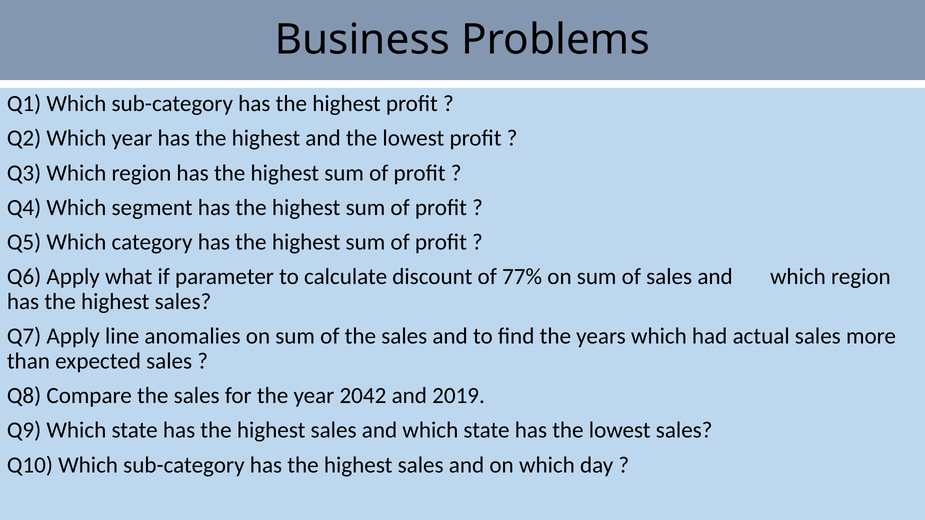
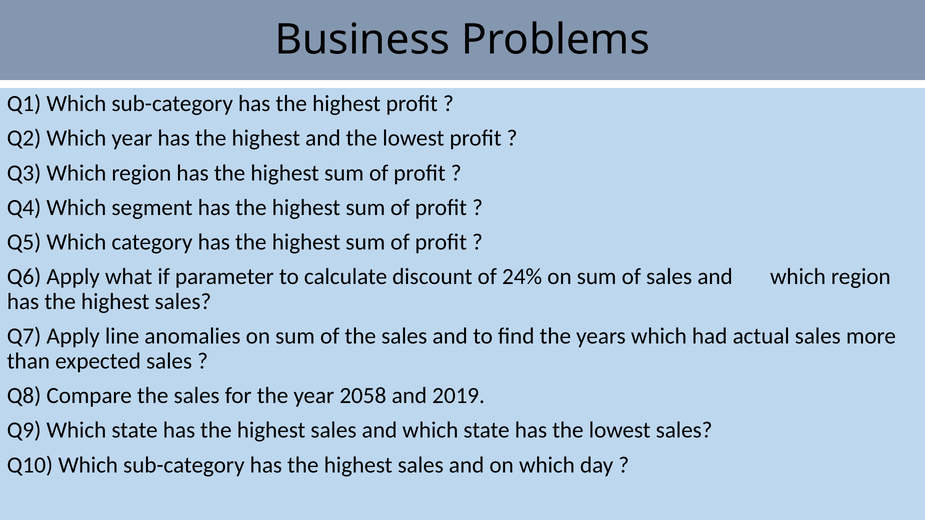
77%: 77% -> 24% (522, 277)
2042: 2042 -> 2058 (363, 396)
